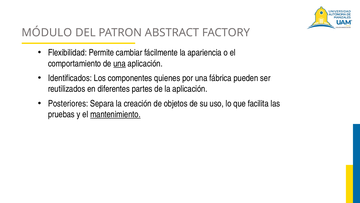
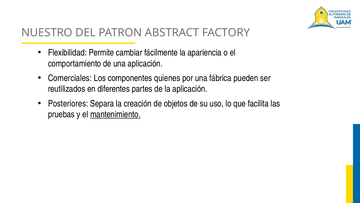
MÓDULO: MÓDULO -> NUESTRO (47, 33)
una underline: present -> none (120, 63)
Identificados: Identificados -> Comerciales (70, 78)
